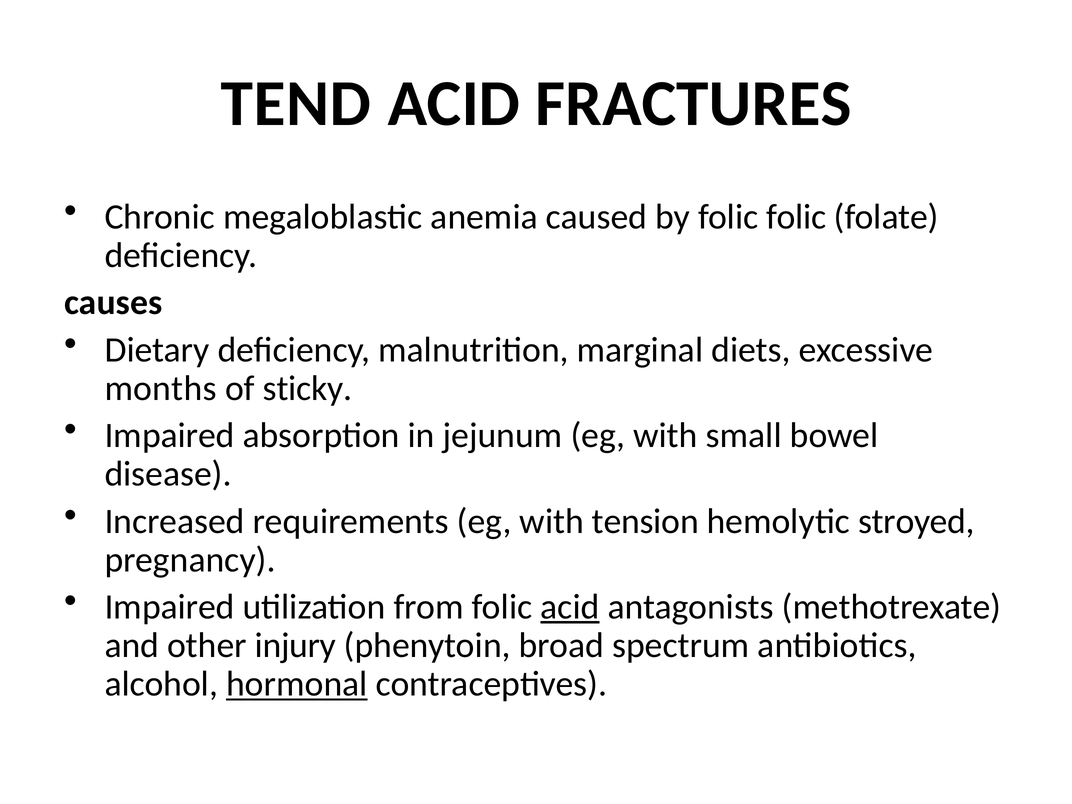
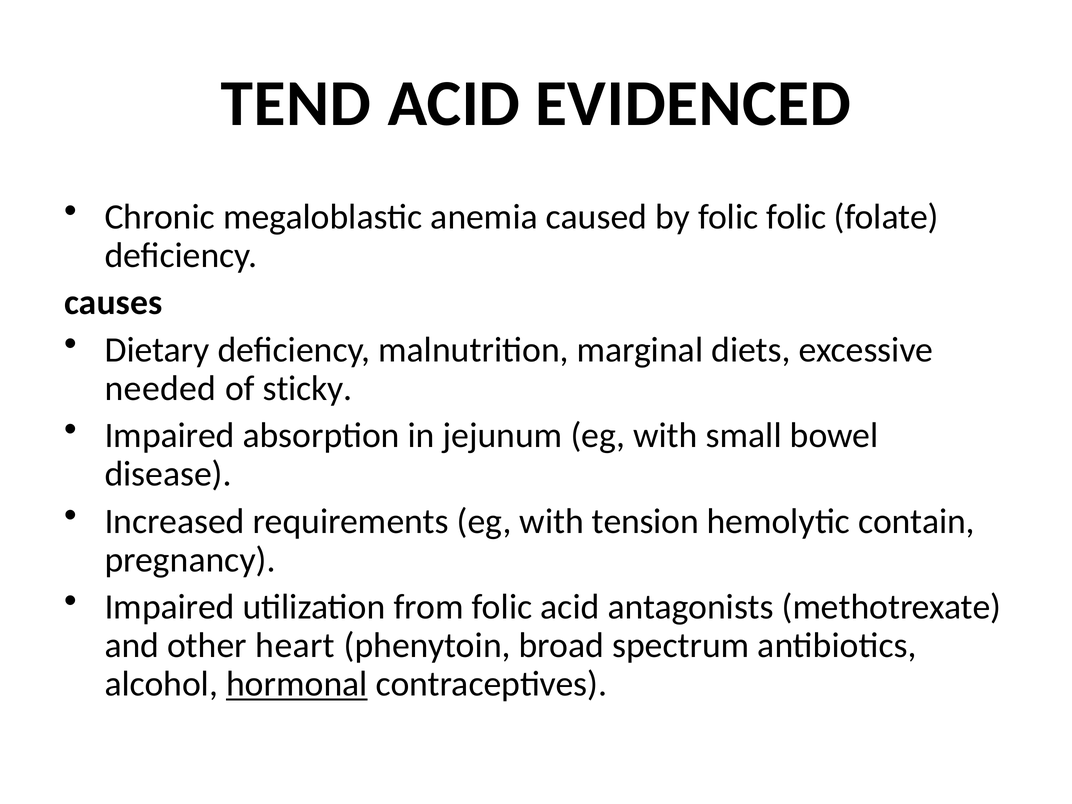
FRACTURES: FRACTURES -> EVIDENCED (693, 104)
months: months -> needed (161, 388)
stroyed: stroyed -> contain (916, 521)
acid underline: present -> none (570, 607)
injury: injury -> heart (295, 646)
